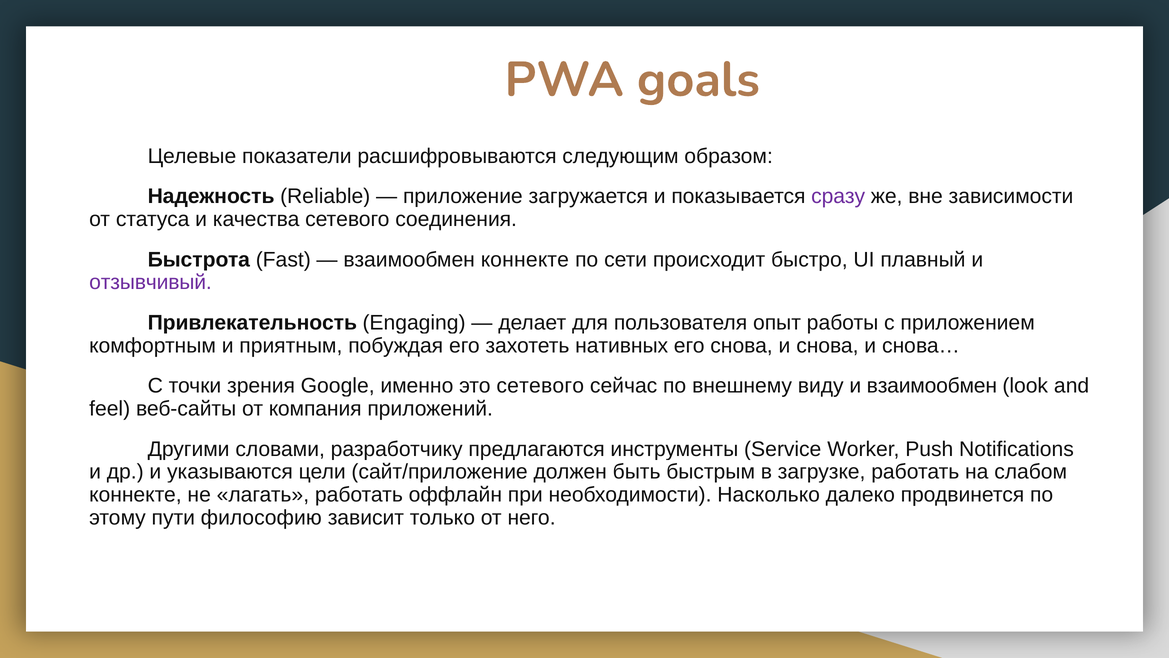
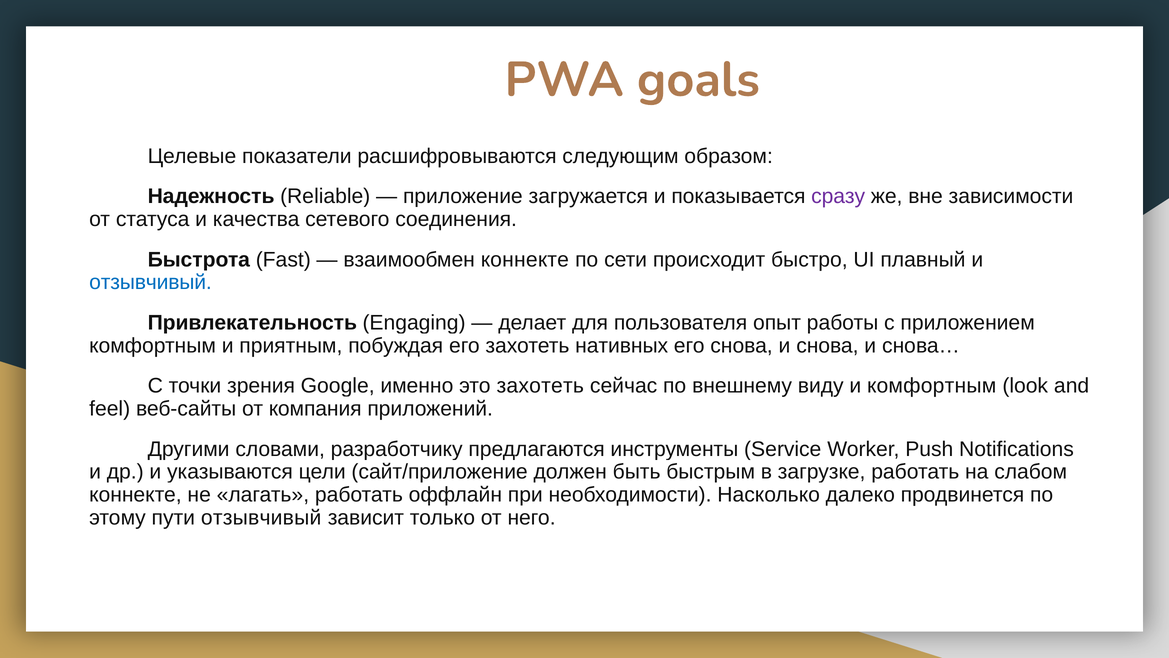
отзывчивый colour: purple -> blue (151, 282)
это сетевого: сетевого -> захотеть (540, 386)
и взаимообмен: взаимообмен -> комфортным (932, 386)
пути философию: философию -> отзывчивый (261, 517)
